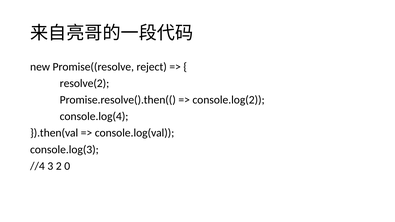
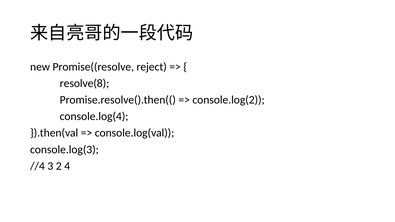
resolve(2: resolve(2 -> resolve(8 (84, 83)
0: 0 -> 4 (67, 166)
